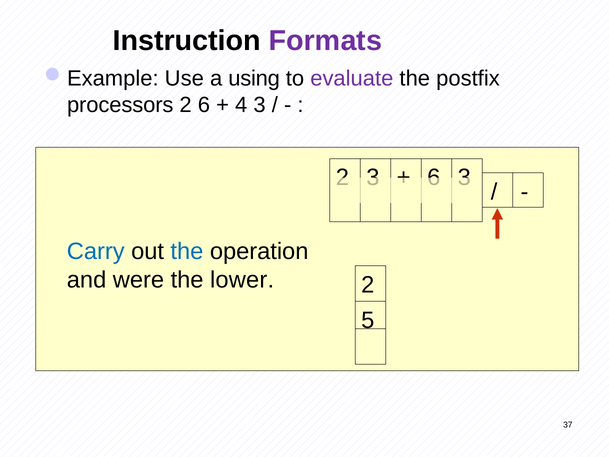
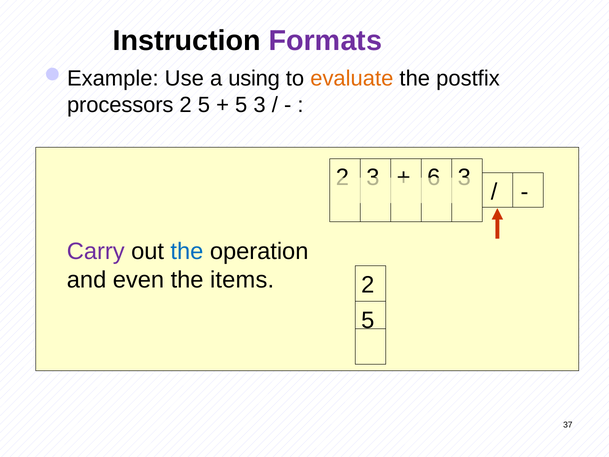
evaluate colour: purple -> orange (352, 79)
2 6: 6 -> 5 (204, 105)
4: 4 -> 5 (241, 105)
Carry colour: blue -> purple (96, 251)
were: were -> even (138, 280)
lower: lower -> items (242, 280)
